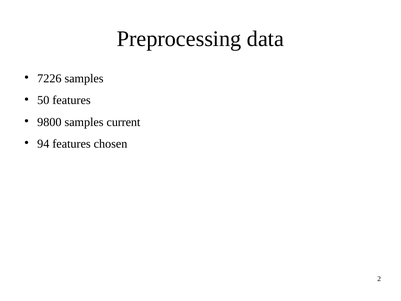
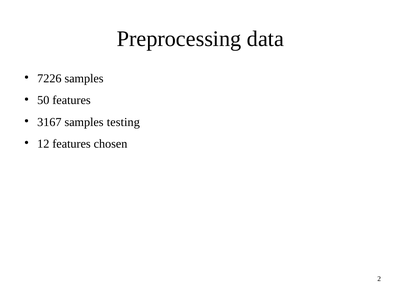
9800: 9800 -> 3167 (49, 122)
current: current -> testing (123, 122)
94: 94 -> 12 (43, 144)
